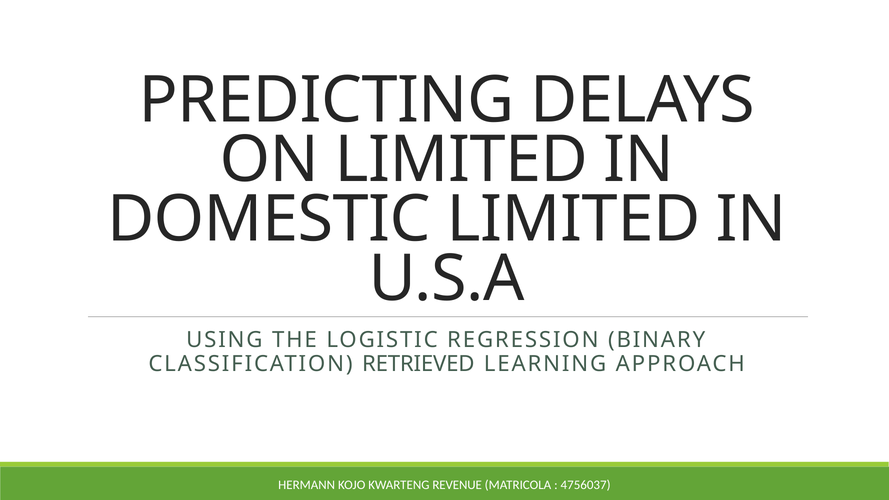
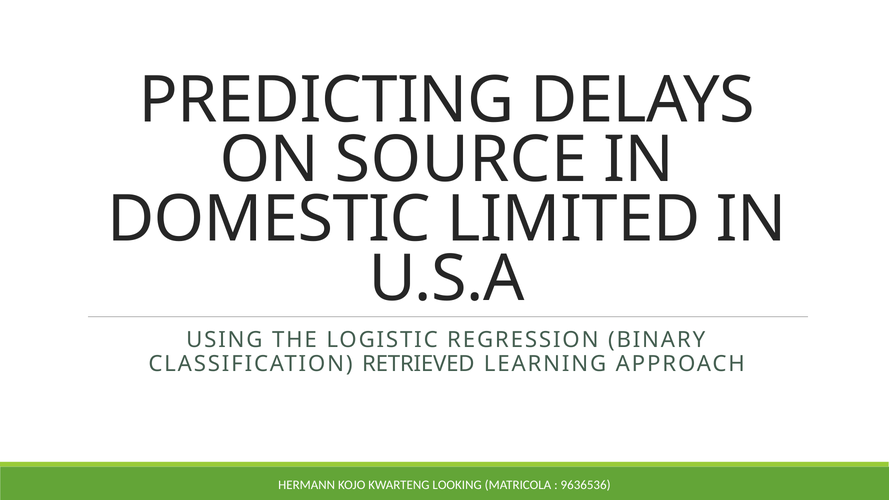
ON LIMITED: LIMITED -> SOURCE (461, 160)
REVENUE: REVENUE -> LOOKING (457, 485)
4756037: 4756037 -> 9636536 (586, 485)
